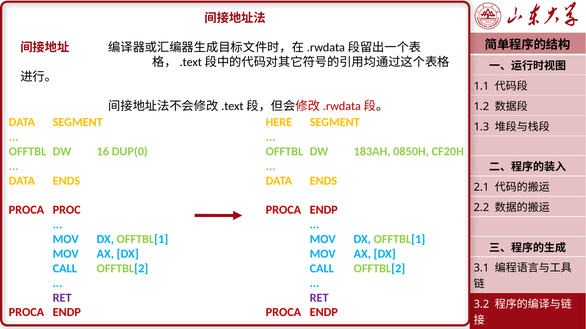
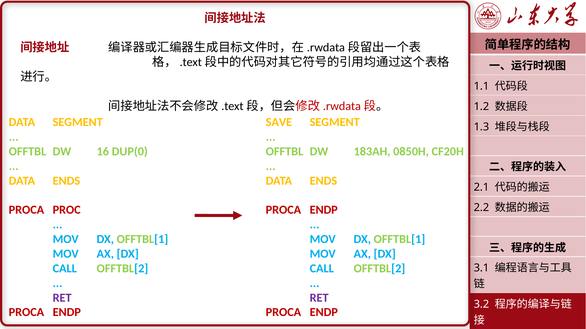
HERE: HERE -> SAVE (279, 122)
